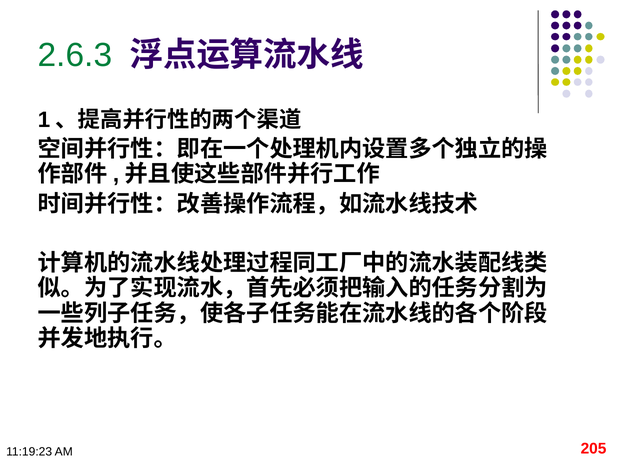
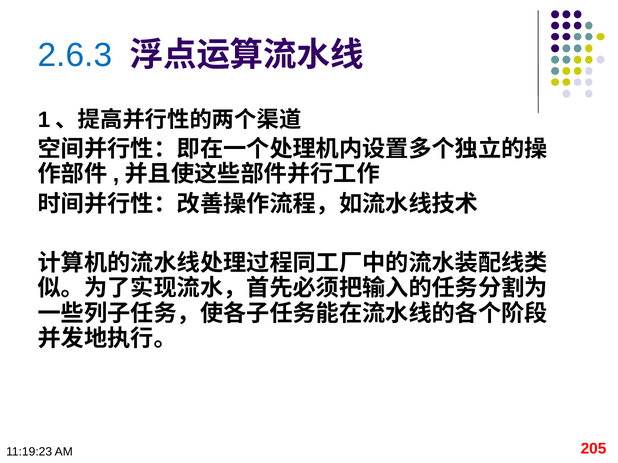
2.6.3 colour: green -> blue (75, 55)
